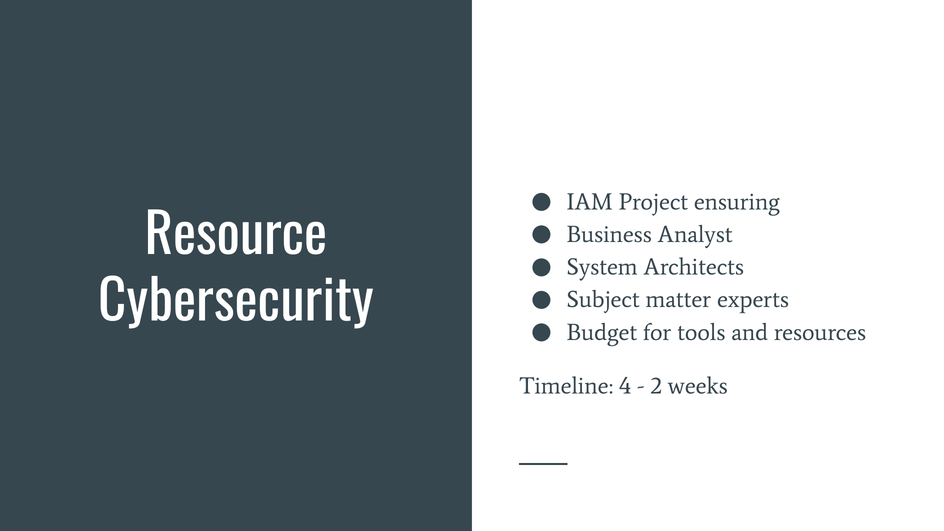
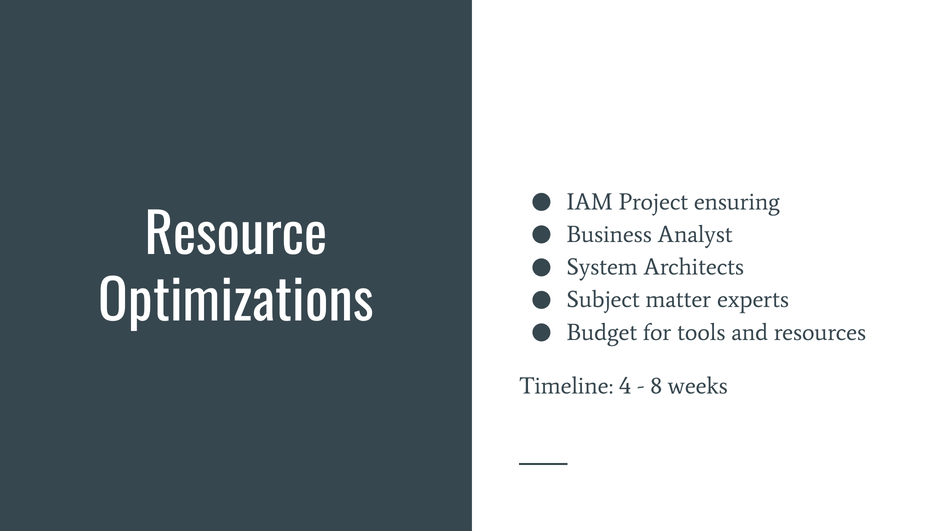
Cybersecurity: Cybersecurity -> Optimizations (236, 302)
2: 2 -> 8 (656, 386)
